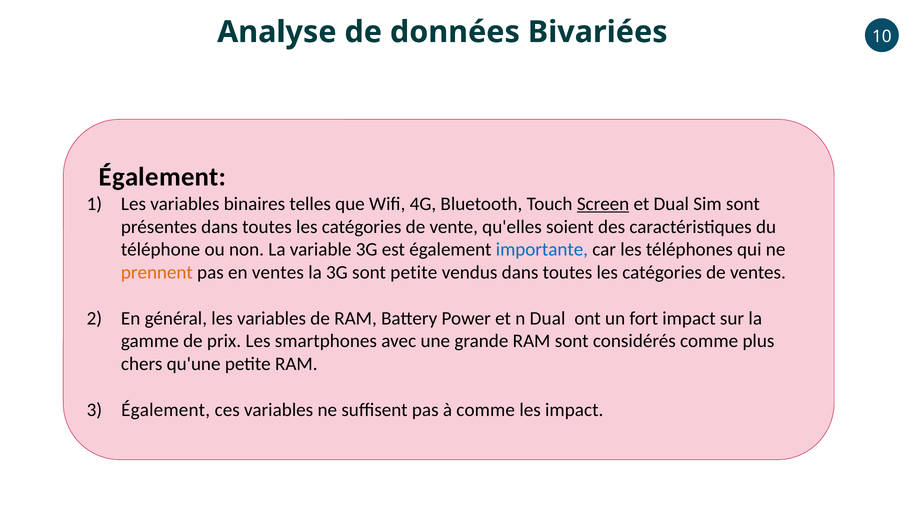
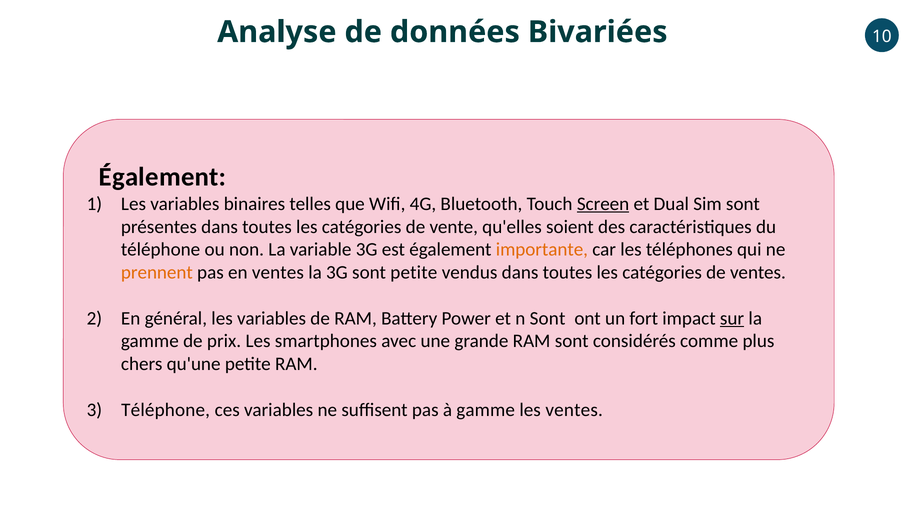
importante colour: blue -> orange (542, 250)
n Dual: Dual -> Sont (548, 318)
sur underline: none -> present (732, 318)
Également: Également -> Téléphone (166, 410)
à comme: comme -> gamme (486, 410)
les impact: impact -> ventes (574, 410)
